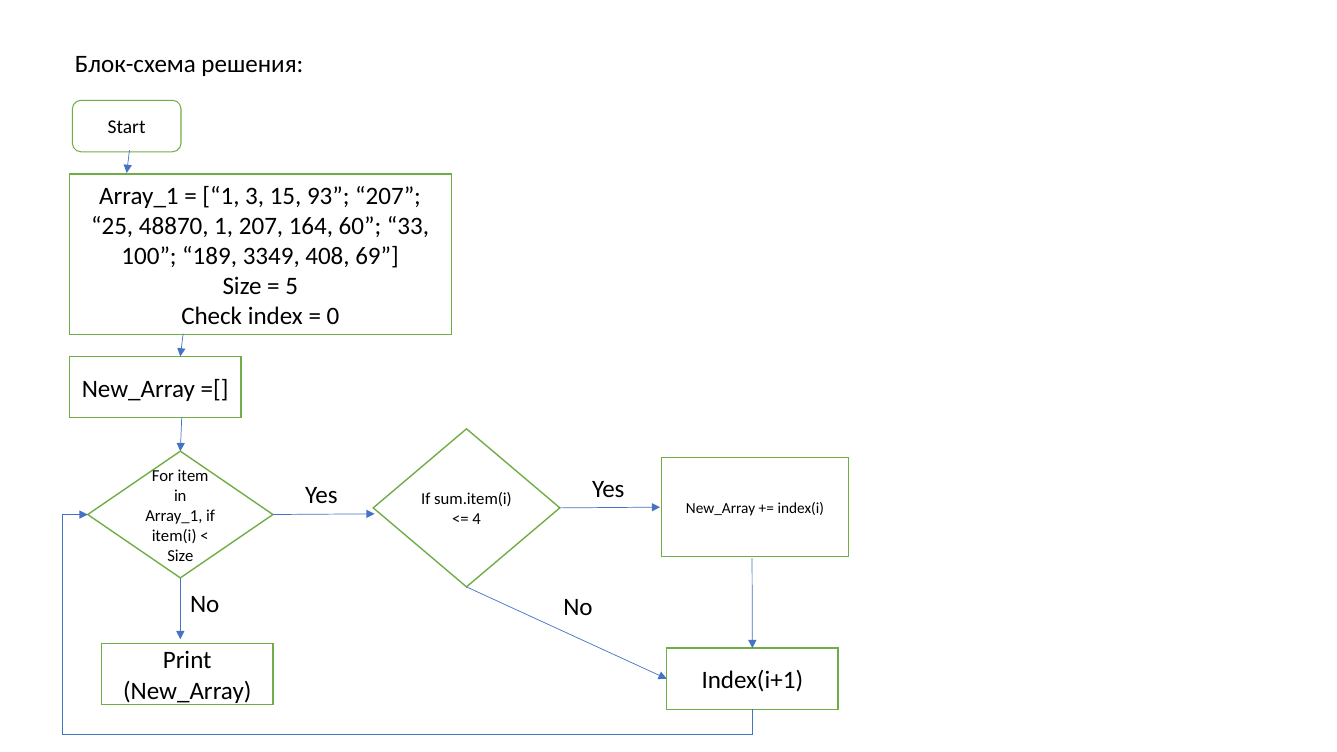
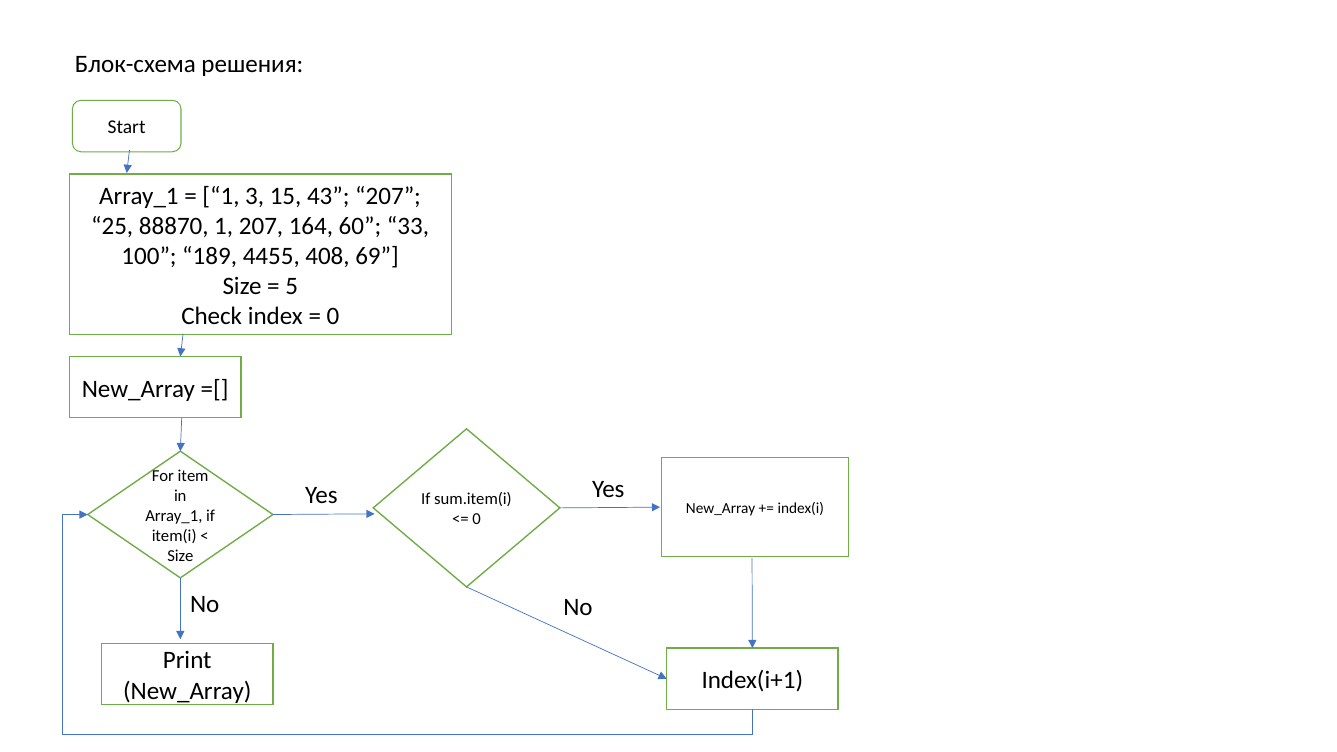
93: 93 -> 43 (328, 196)
48870: 48870 -> 88870 (174, 226)
3349: 3349 -> 4455 (271, 256)
4: 4 -> 0 (477, 519)
